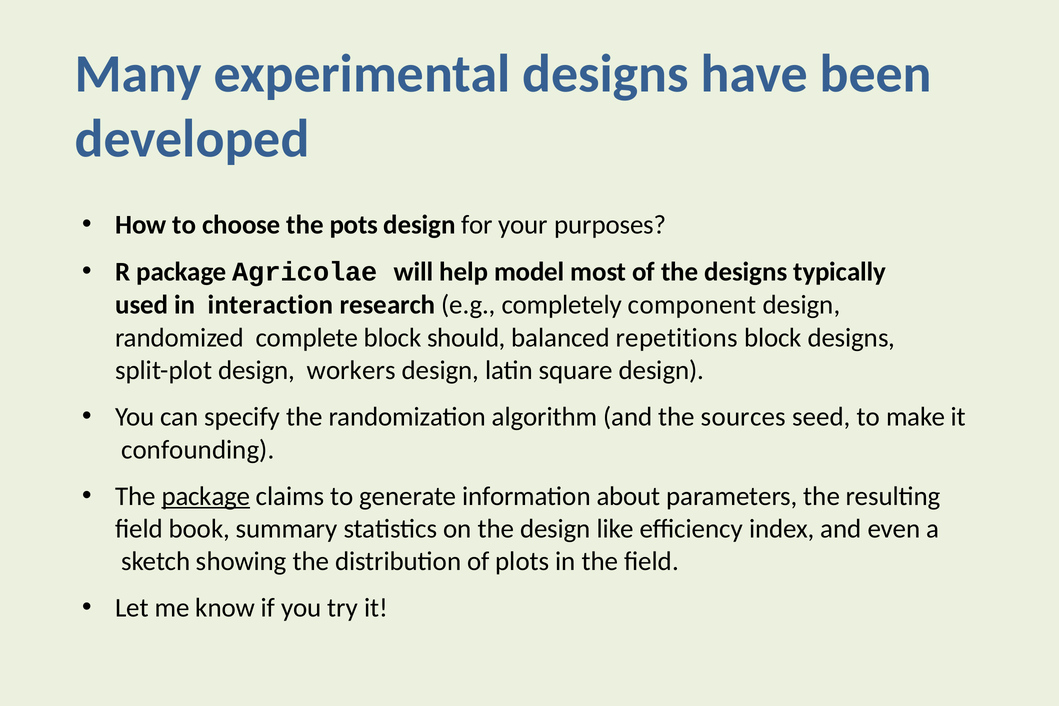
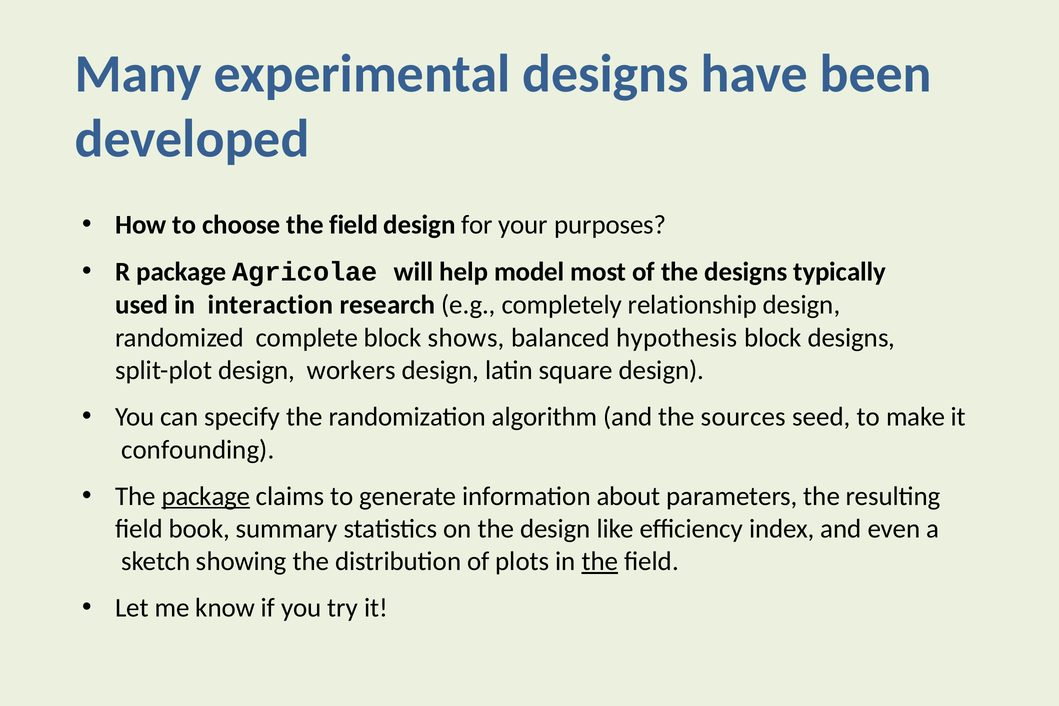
choose the pots: pots -> field (354, 225)
component: component -> relationship (692, 305)
should: should -> shows (466, 338)
repetitions: repetitions -> hypothesis (677, 338)
the underline: none -> present (600, 561)
